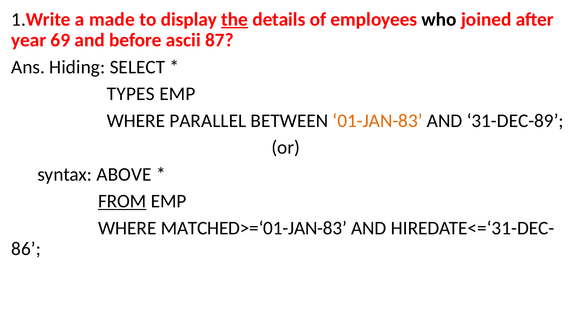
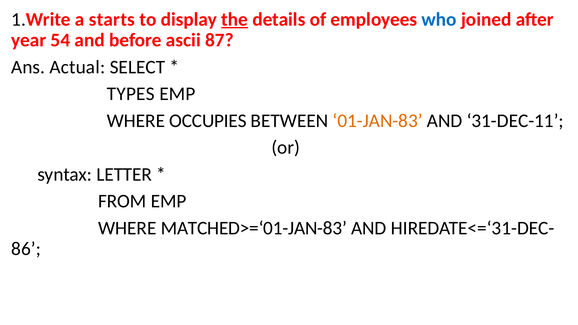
made: made -> starts (112, 19)
who colour: black -> blue (439, 19)
69: 69 -> 54 (60, 40)
Hiding: Hiding -> Actual (77, 67)
PARALLEL: PARALLEL -> OCCUPIES (208, 121)
31-DEC-89: 31-DEC-89 -> 31-DEC-11 (515, 121)
ABOVE: ABOVE -> LETTER (124, 175)
FROM underline: present -> none (122, 201)
